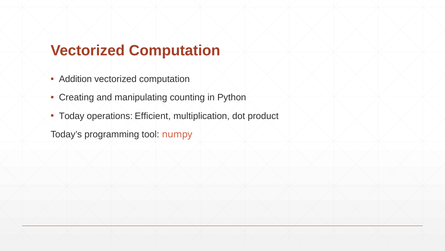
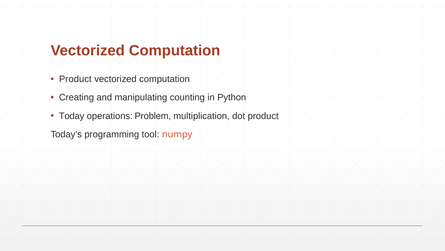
Addition: Addition -> Product (75, 79)
Efficient: Efficient -> Problem (153, 116)
